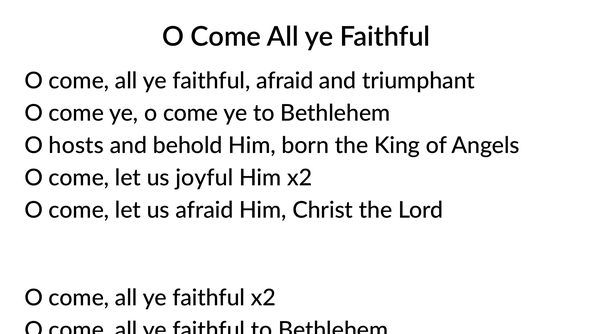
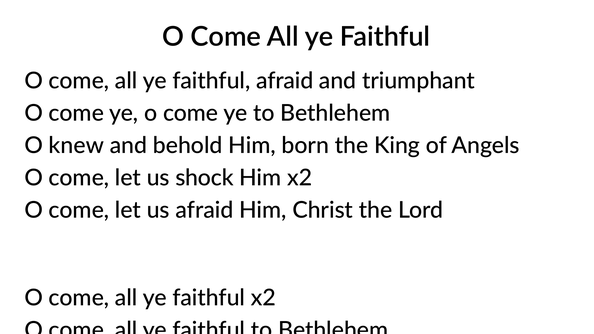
hosts: hosts -> knew (76, 146)
joyful: joyful -> shock (205, 178)
